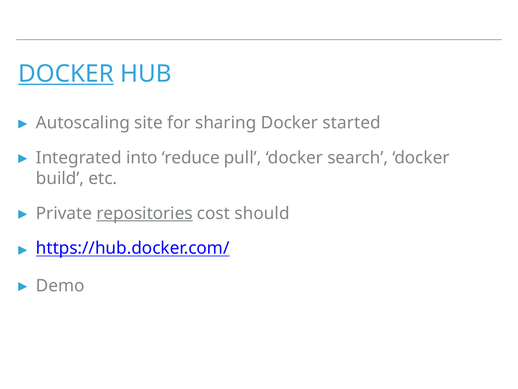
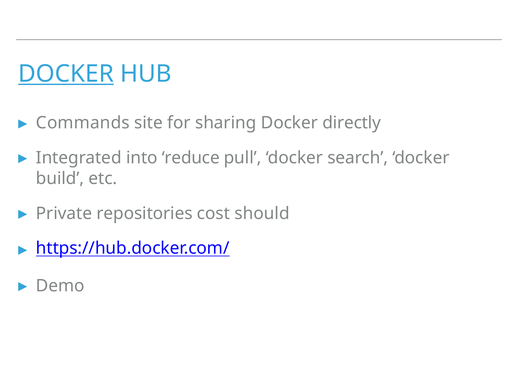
Autoscaling: Autoscaling -> Commands (83, 123)
started: started -> directly (352, 123)
repositories underline: present -> none (145, 213)
